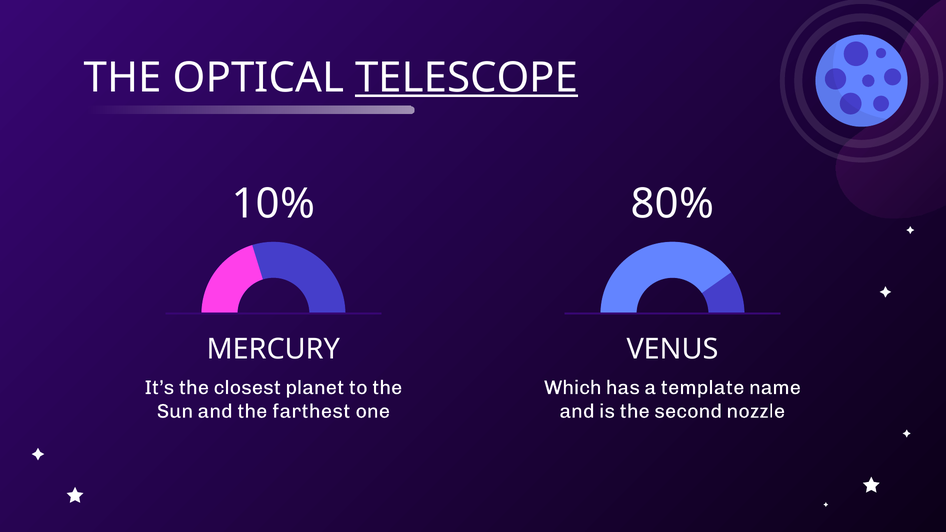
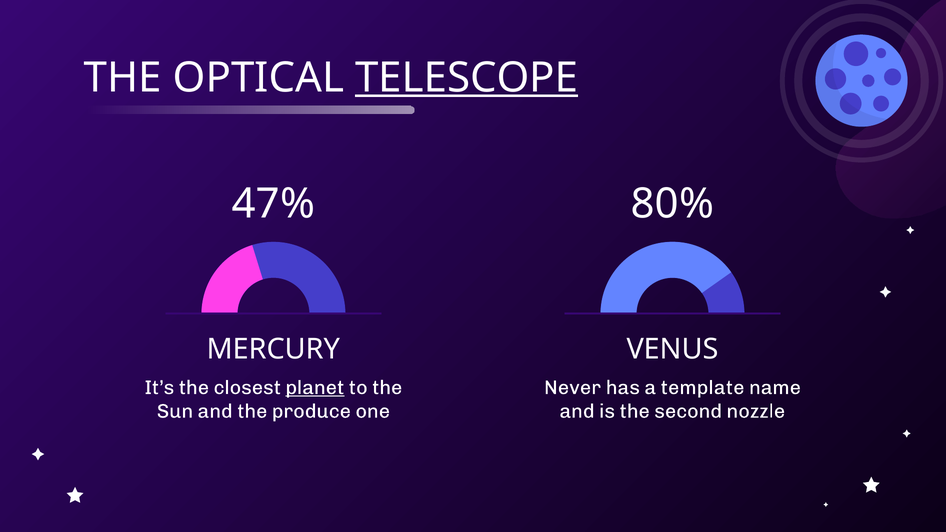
10%: 10% -> 47% (273, 204)
planet underline: none -> present (315, 388)
Which: Which -> Never (573, 388)
farthest: farthest -> produce (311, 411)
